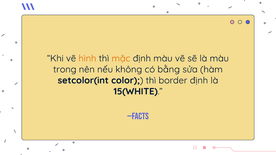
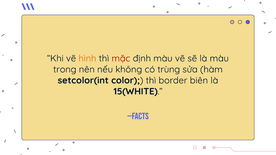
mặc colour: orange -> red (121, 58)
bằng: bằng -> trùng (169, 70)
border định: định -> biên (199, 81)
